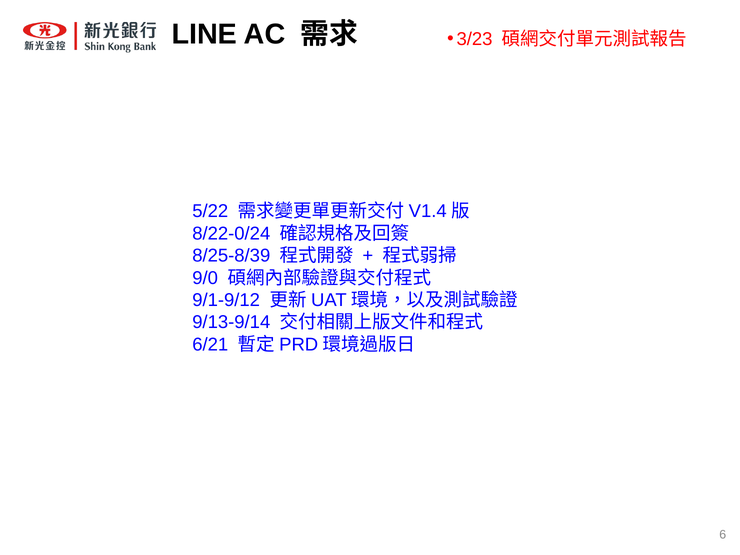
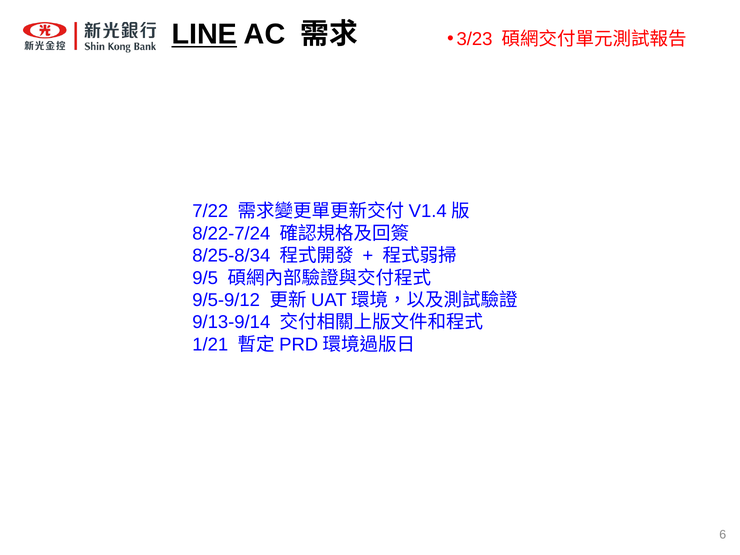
LINE underline: none -> present (204, 34)
5/22: 5/22 -> 7/22 (210, 211)
8/22-0/24: 8/22-0/24 -> 8/22-7/24 (231, 234)
8/25-8/39: 8/25-8/39 -> 8/25-8/34 (231, 256)
9/0: 9/0 -> 9/5 (205, 278)
9/1-9/12: 9/1-9/12 -> 9/5-9/12 (226, 300)
6/21: 6/21 -> 1/21 (210, 345)
